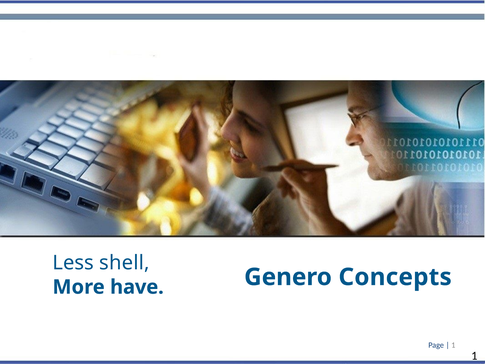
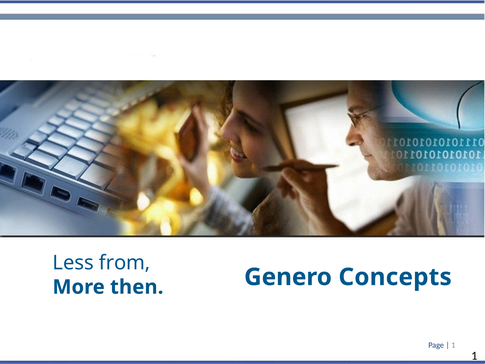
shell: shell -> from (125, 263)
have: have -> then (137, 287)
